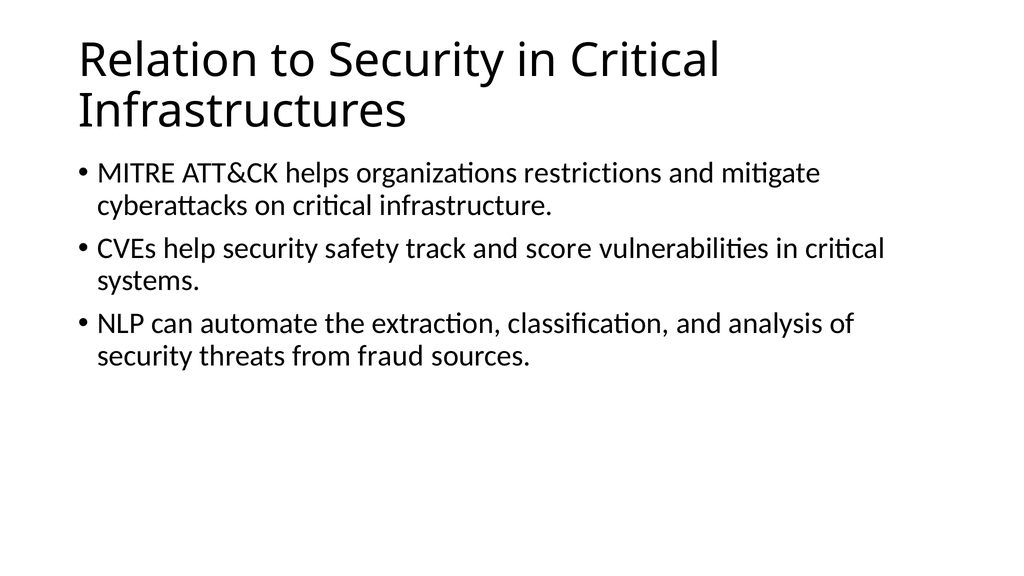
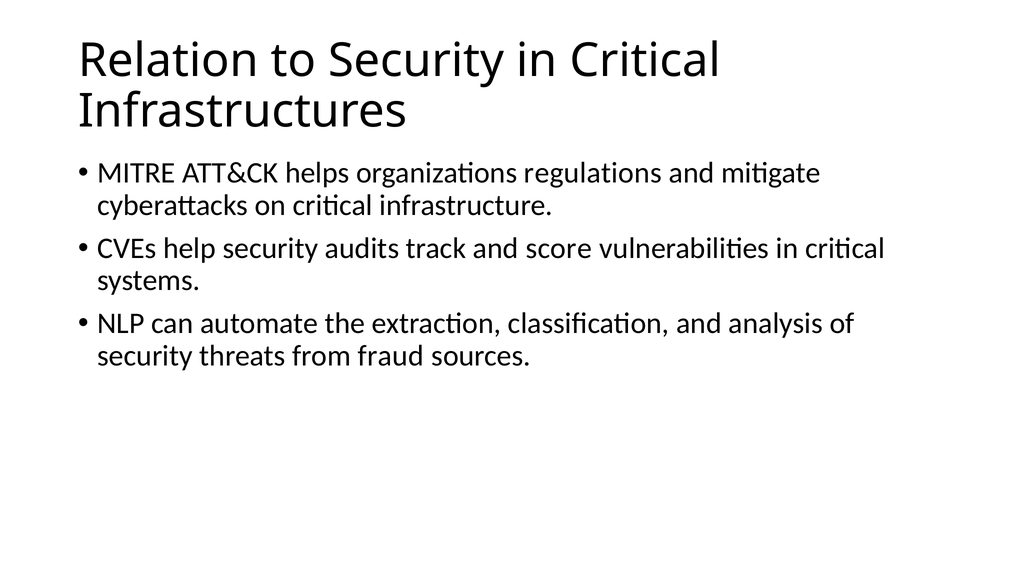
restrictions: restrictions -> regulations (593, 173)
safety: safety -> audits (362, 248)
